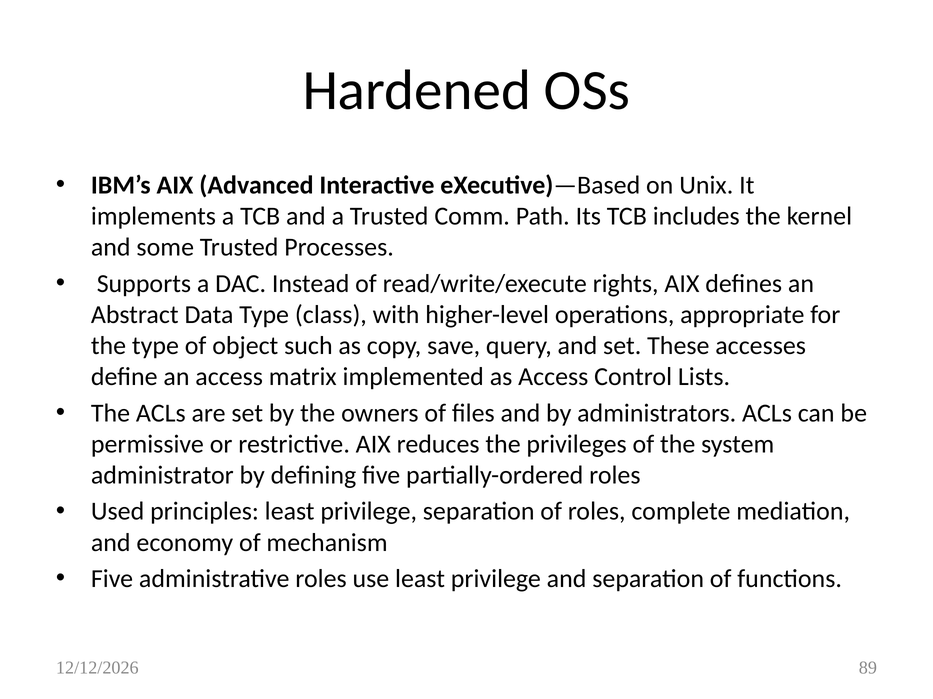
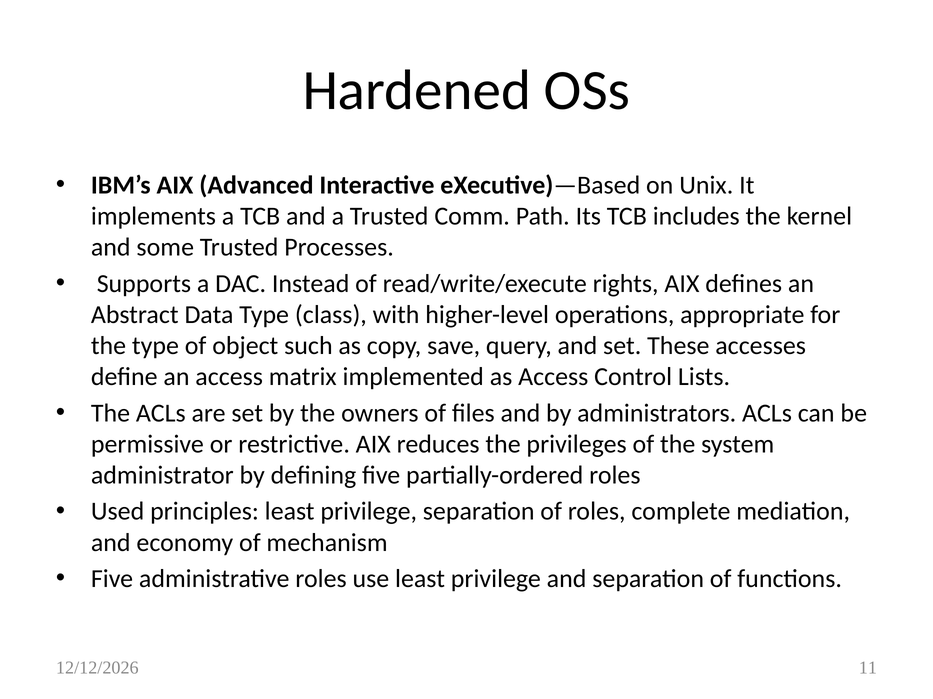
89: 89 -> 11 (868, 668)
